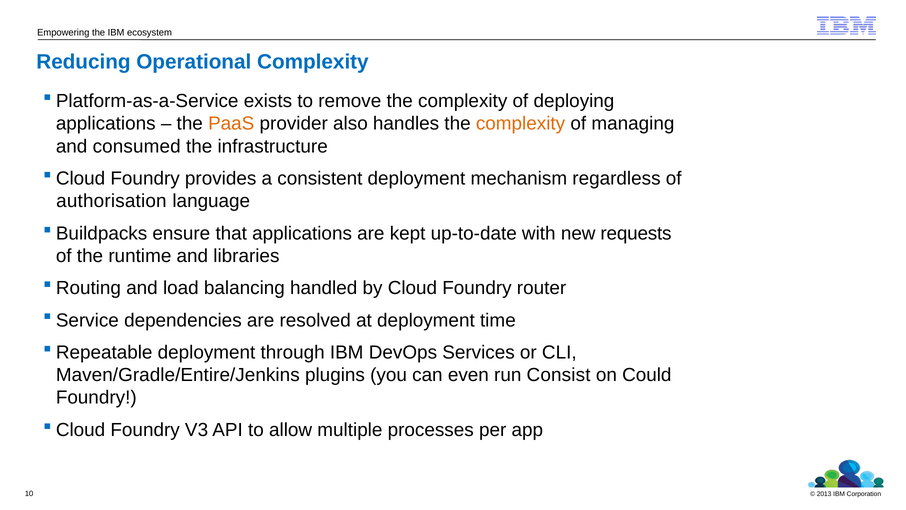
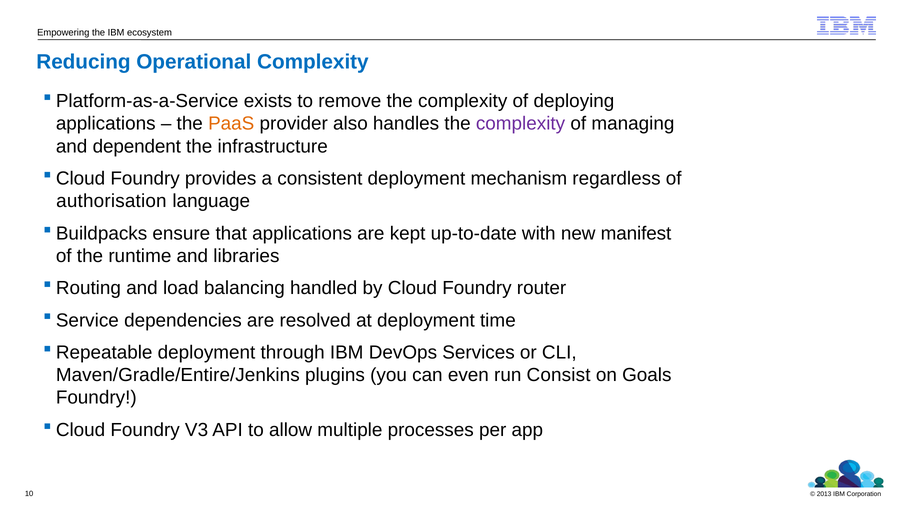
complexity colour: orange -> purple (521, 124)
consumed: consumed -> dependent (137, 146)
requests: requests -> manifest (636, 233)
Could: Could -> Goals (647, 375)
